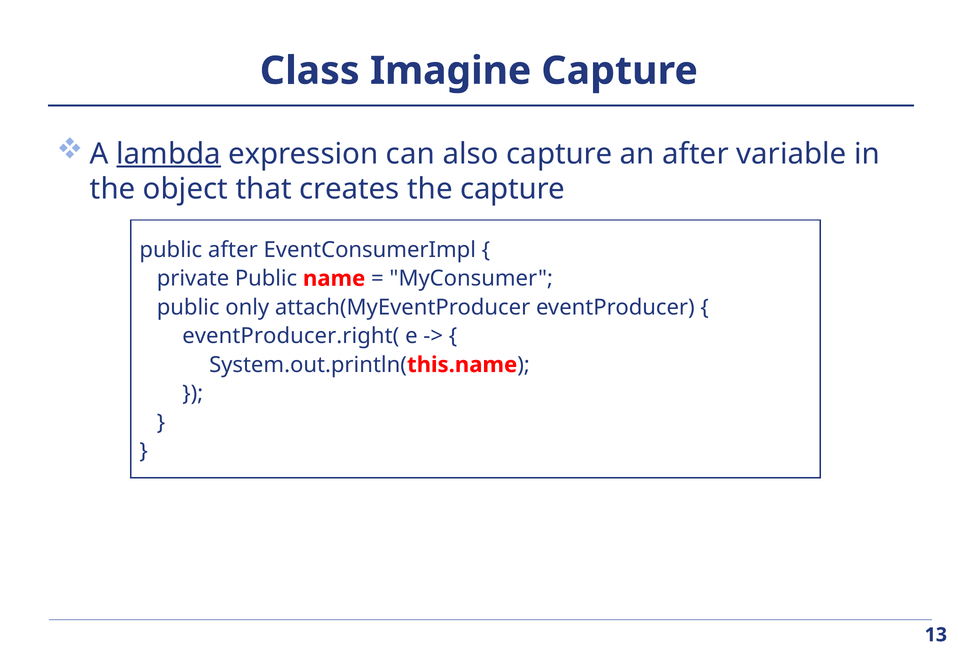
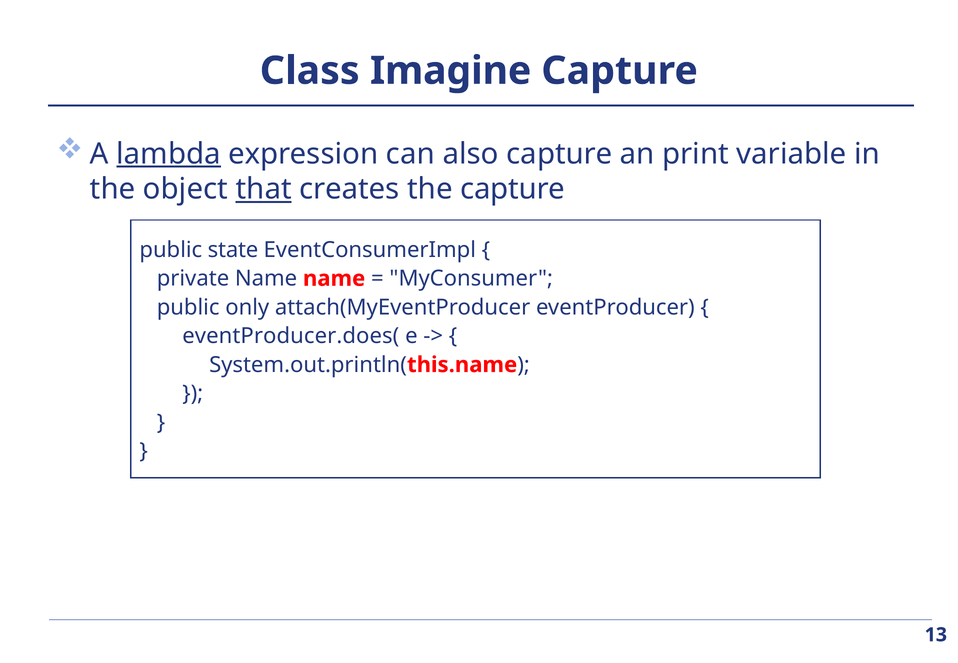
an after: after -> print (696, 154)
that underline: none -> present (264, 189)
public after: after -> state (233, 250)
private Public: Public -> Name (266, 279)
eventProducer.right(: eventProducer.right( -> eventProducer.does( (291, 336)
